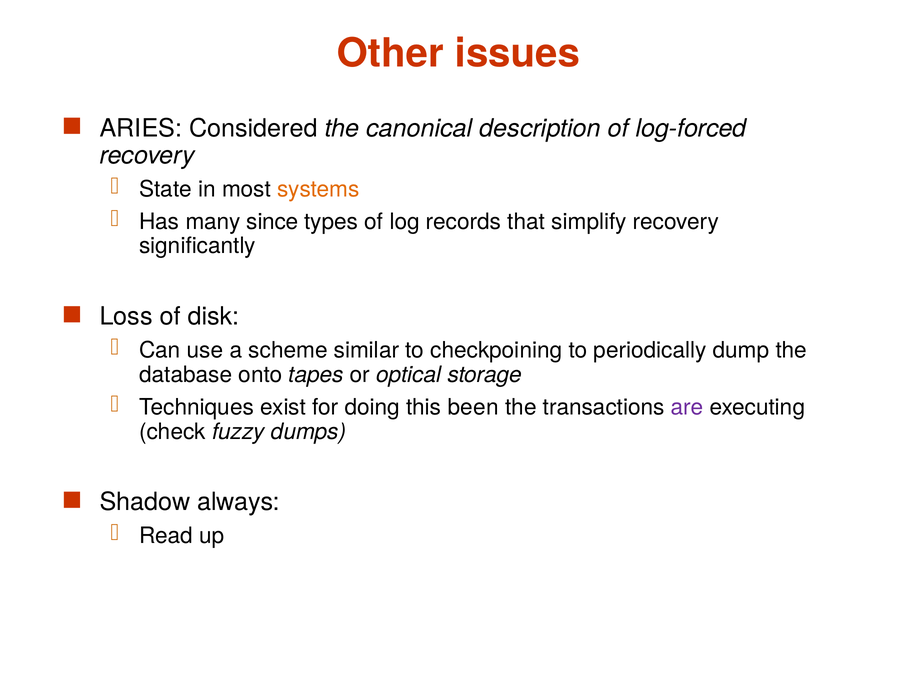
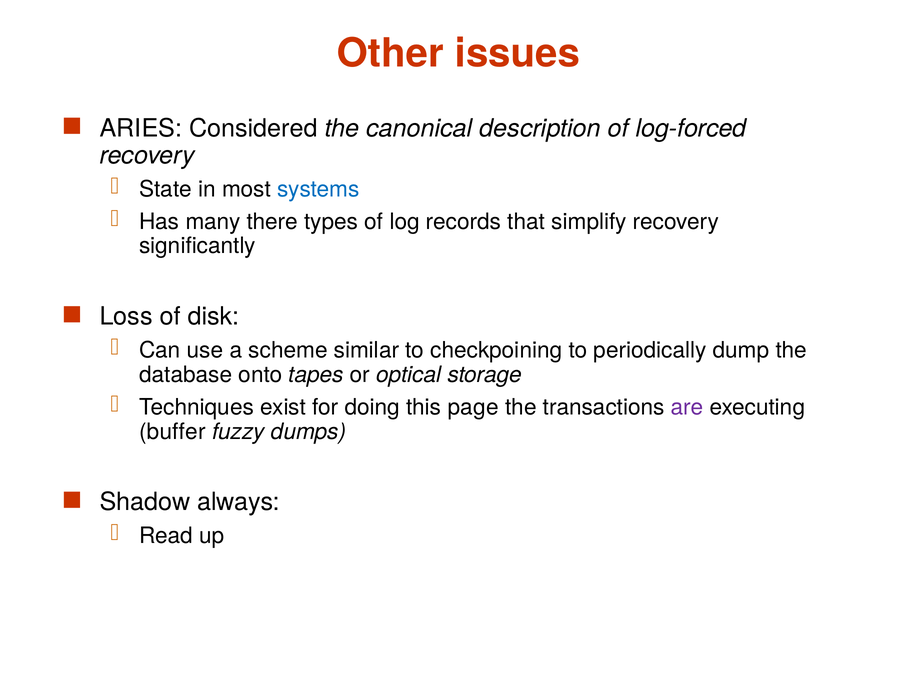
systems colour: orange -> blue (318, 189)
since: since -> there (272, 221)
been: been -> page (473, 407)
check: check -> buffer (172, 431)
